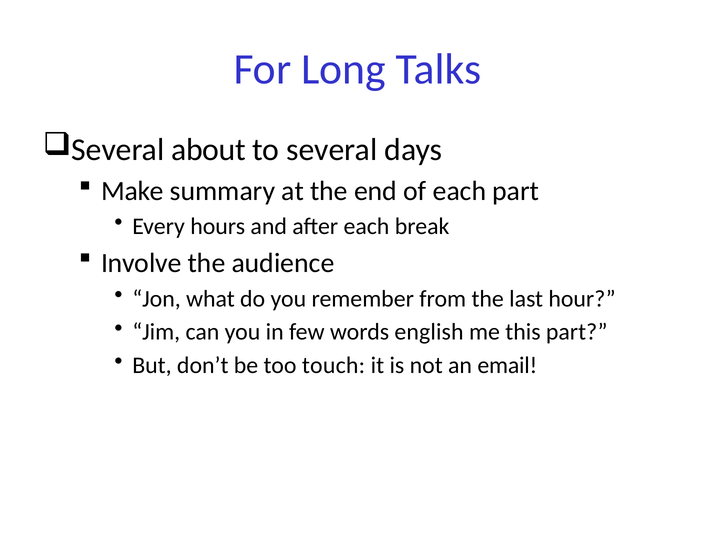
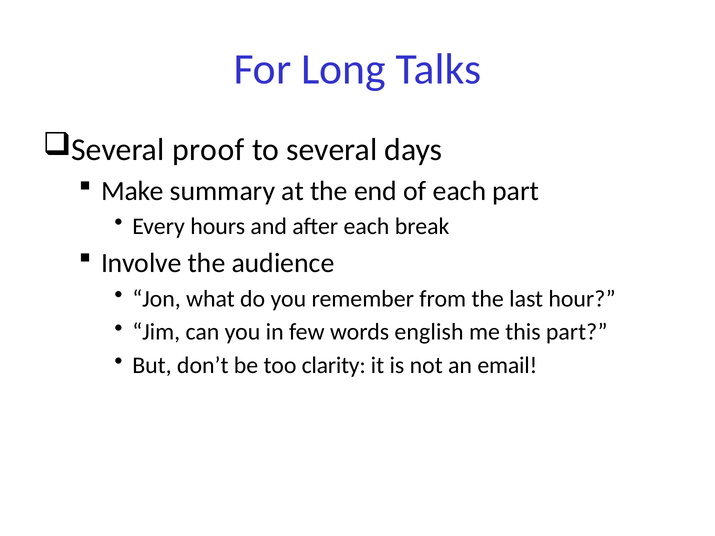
about: about -> proof (208, 150)
touch: touch -> clarity (334, 366)
